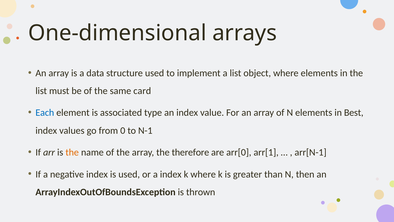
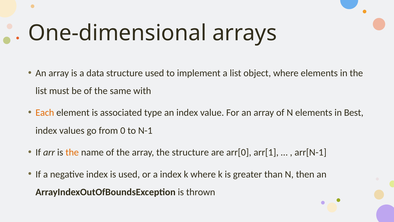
card: card -> with (142, 91)
Each colour: blue -> orange (45, 113)
the therefore: therefore -> structure (190, 152)
